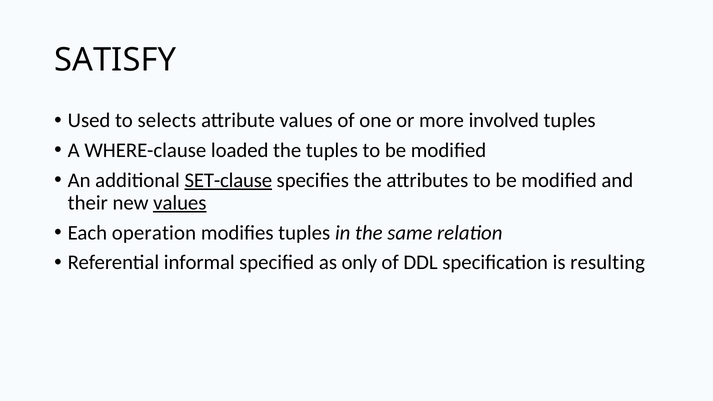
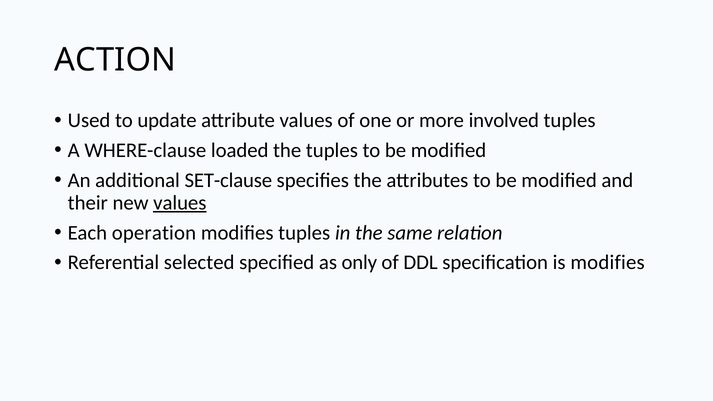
SATISFY: SATISFY -> ACTION (115, 60)
selects: selects -> update (167, 121)
SET-clause underline: present -> none (228, 180)
informal: informal -> selected (199, 263)
is resulting: resulting -> modifies (608, 263)
